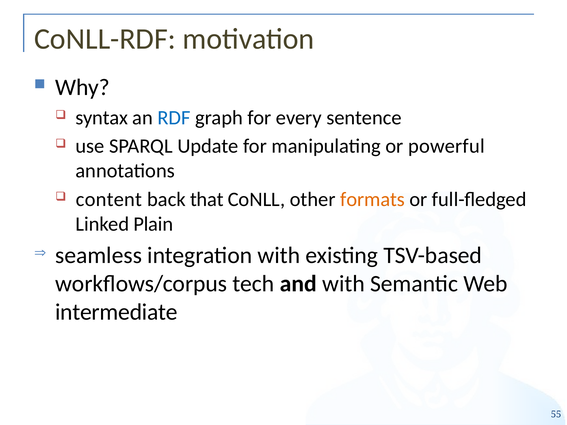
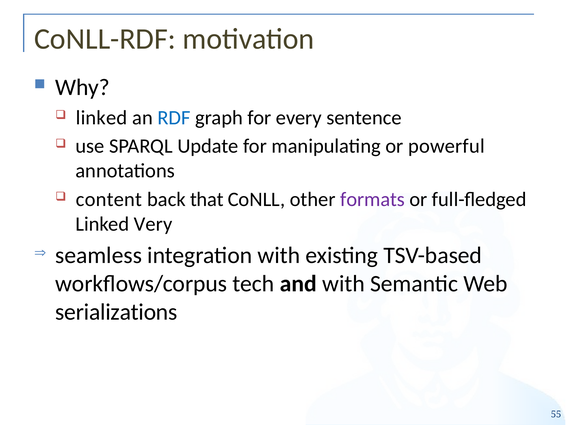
syntax: syntax -> linked (102, 118)
formats colour: orange -> purple (373, 200)
Plain: Plain -> Very (153, 224)
intermediate: intermediate -> serializations (116, 312)
